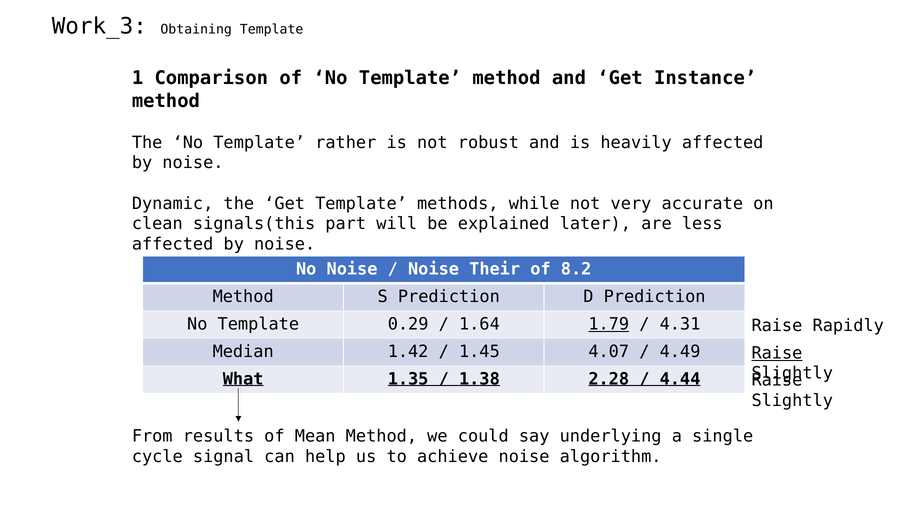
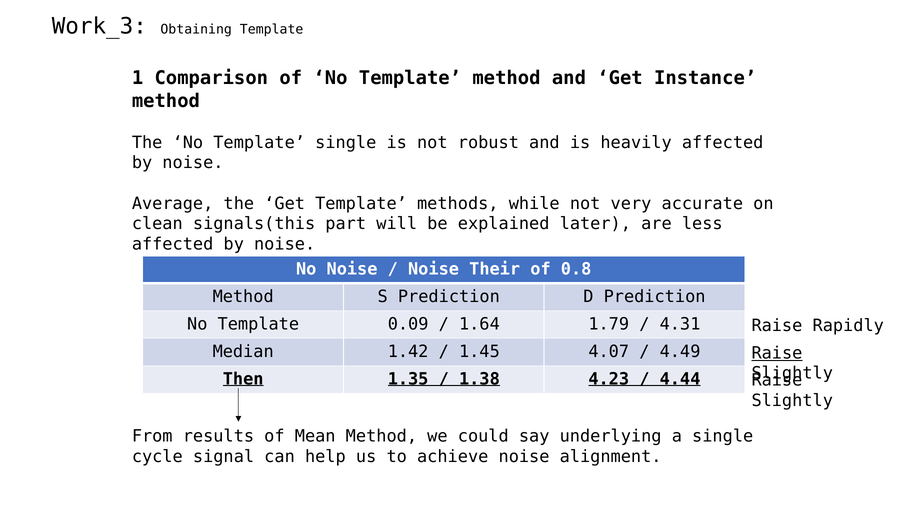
Template rather: rather -> single (346, 142)
Dynamic: Dynamic -> Average (173, 203)
8.2: 8.2 -> 0.8 (576, 269)
0.29: 0.29 -> 0.09 (408, 324)
1.79 underline: present -> none (609, 324)
What: What -> Then (243, 379)
2.28: 2.28 -> 4.23 (609, 379)
algorithm: algorithm -> alignment (611, 457)
